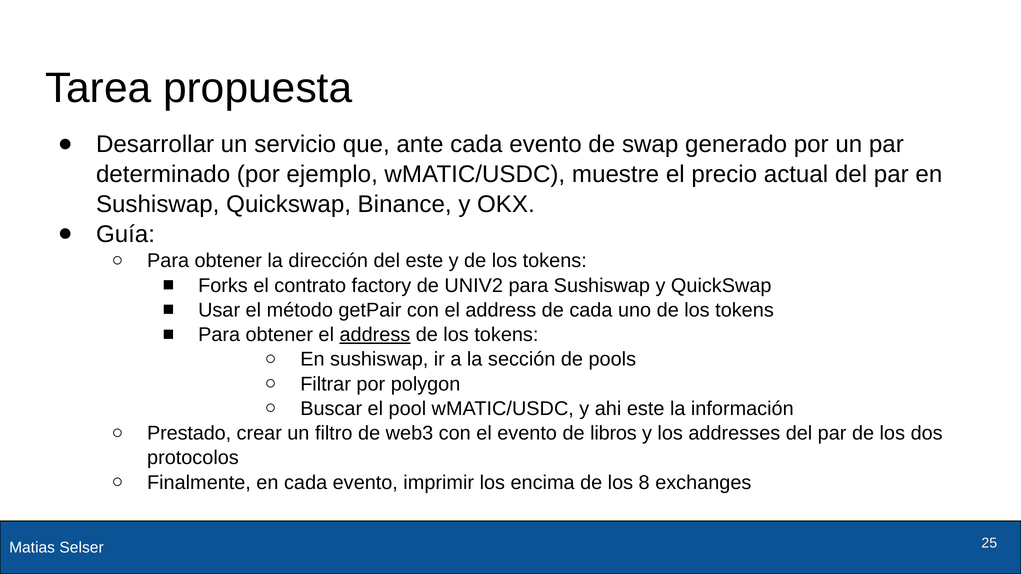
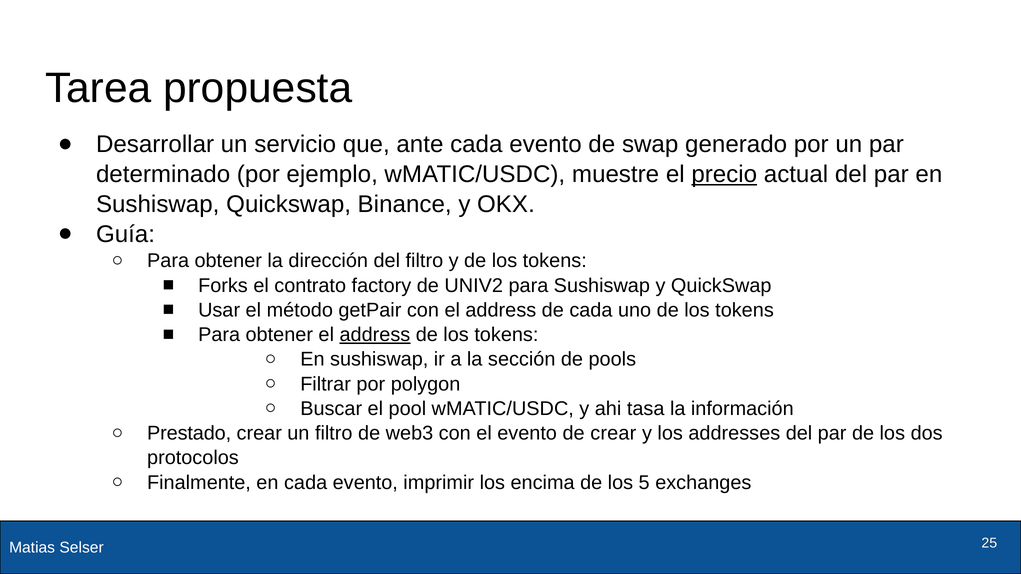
precio underline: none -> present (724, 174)
del este: este -> filtro (424, 261)
ahi este: este -> tasa (646, 409)
de libros: libros -> crear (613, 434)
8: 8 -> 5 (644, 483)
